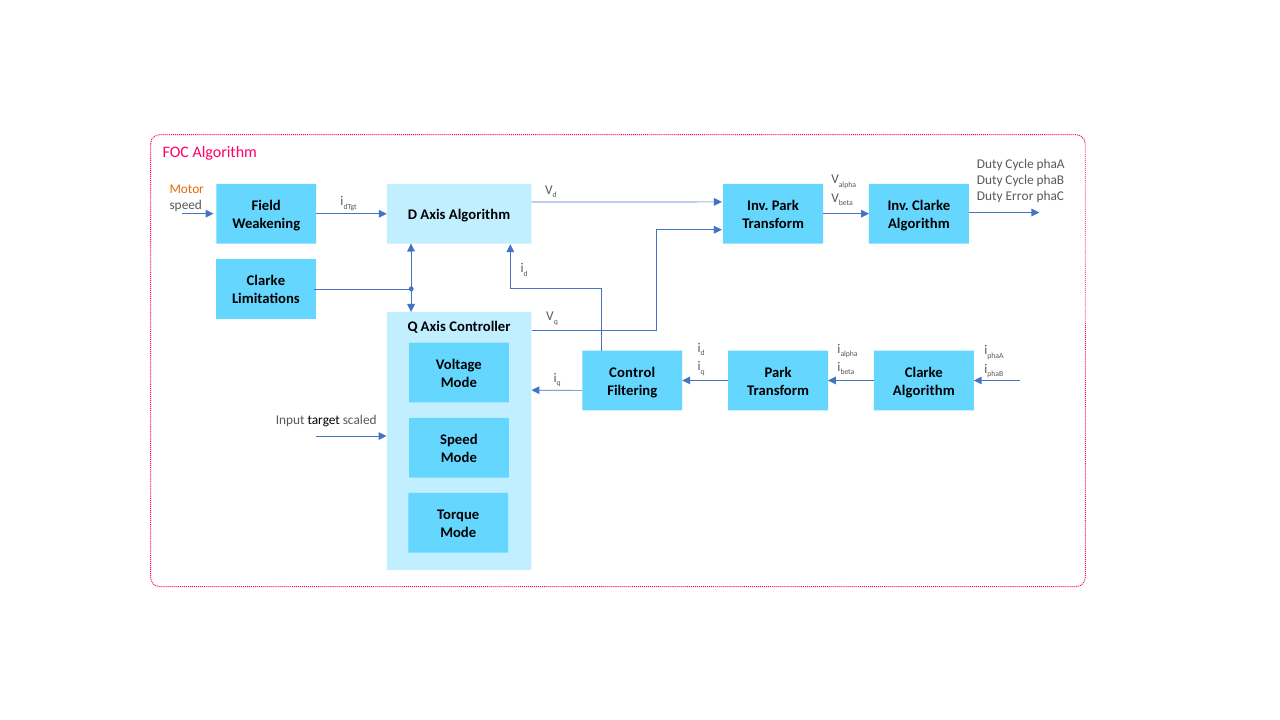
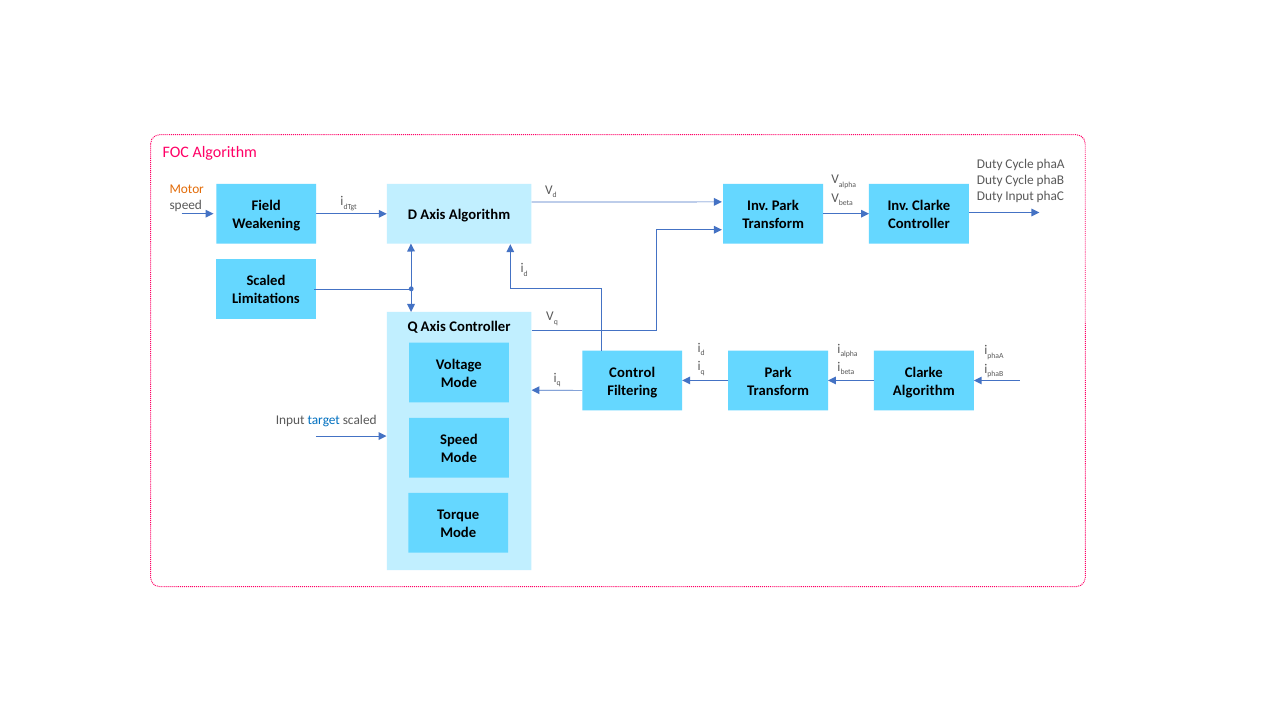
Duty Error: Error -> Input (1020, 196)
Algorithm: Algorithm -> Controller (919, 224)
Clarke: Clarke -> Scaled (266, 281)
target colour: black -> blue (324, 420)
